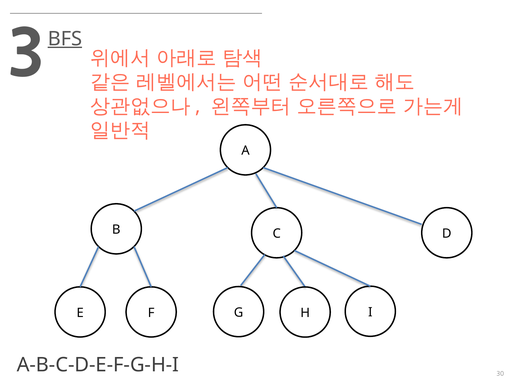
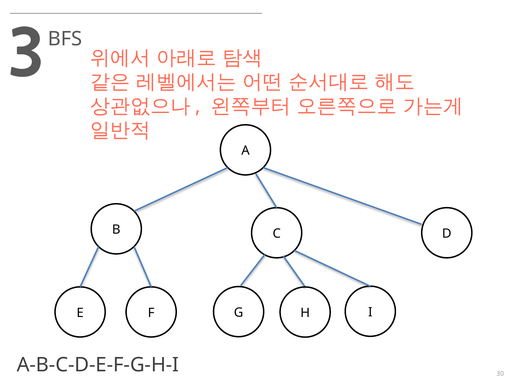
BFS underline: present -> none (65, 39)
